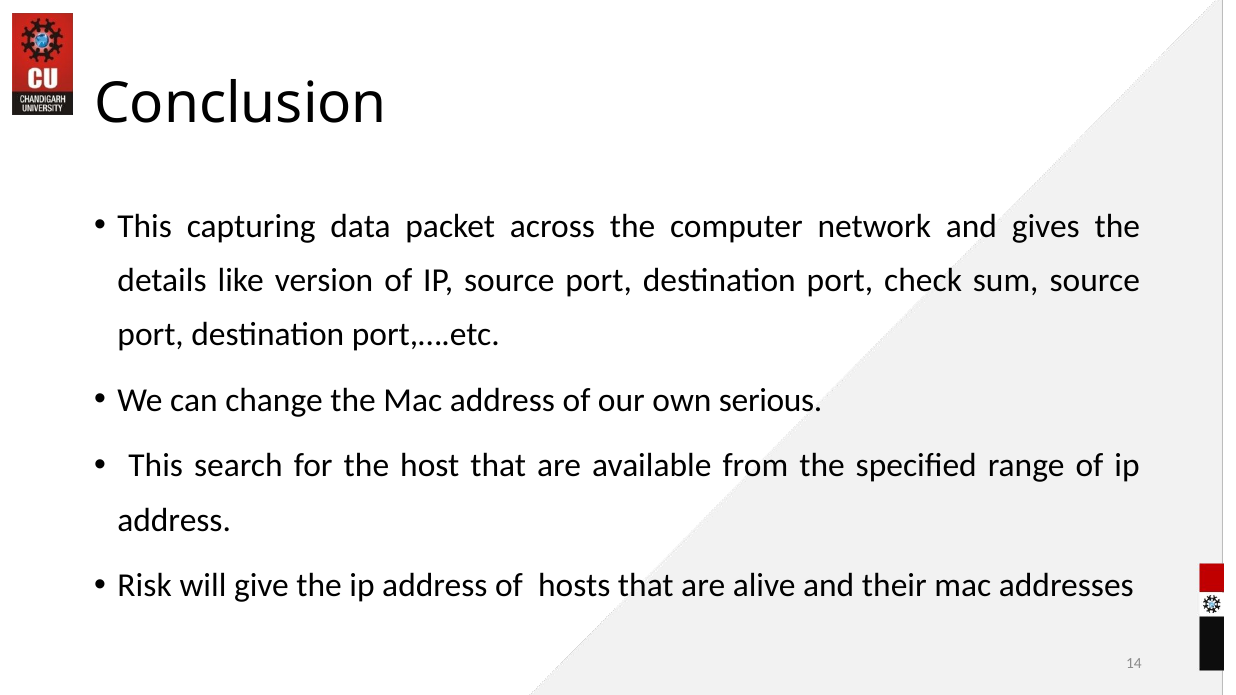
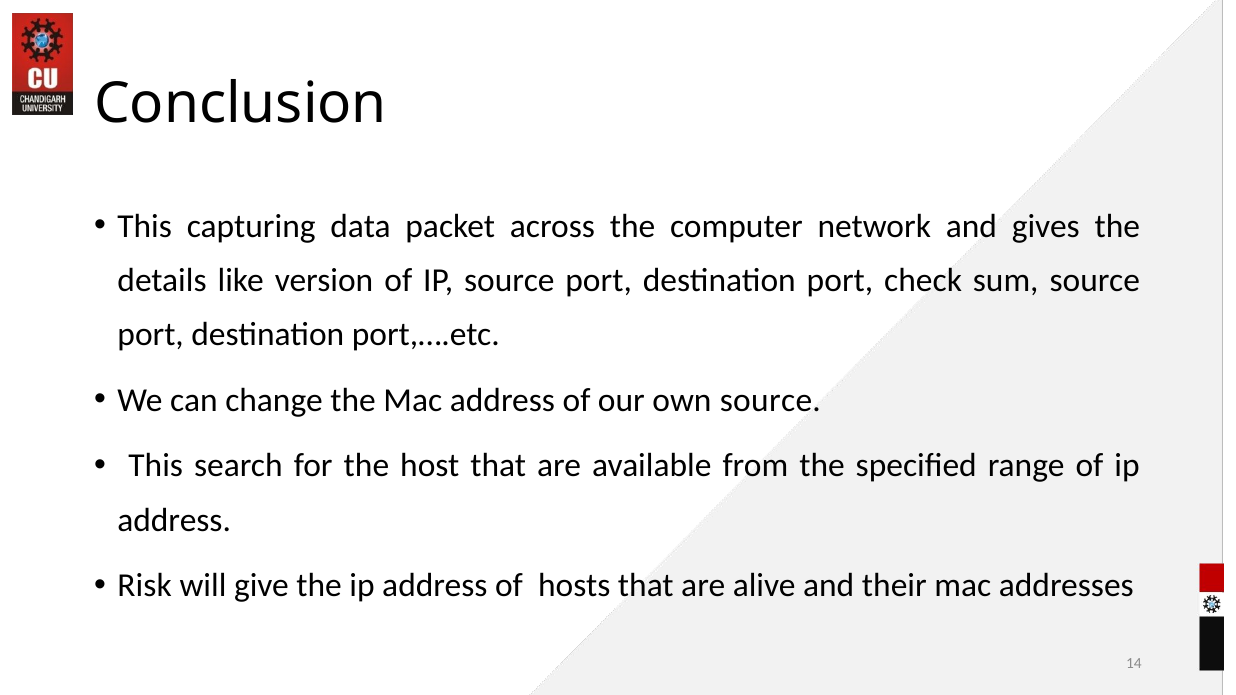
own serious: serious -> source (770, 400)
